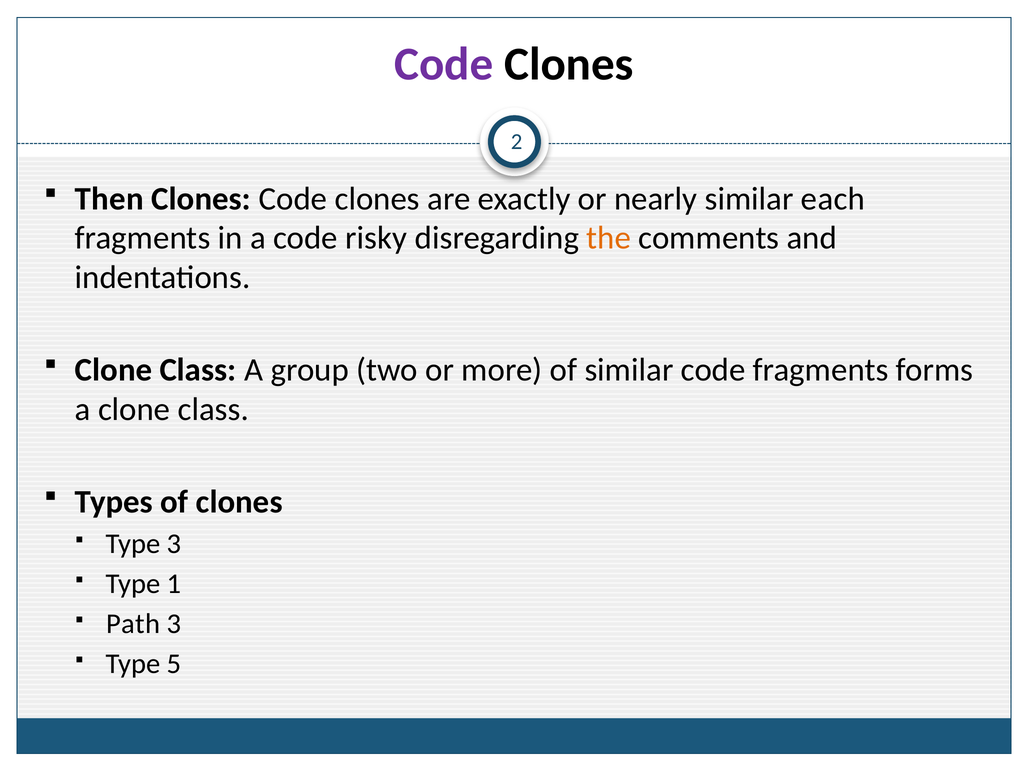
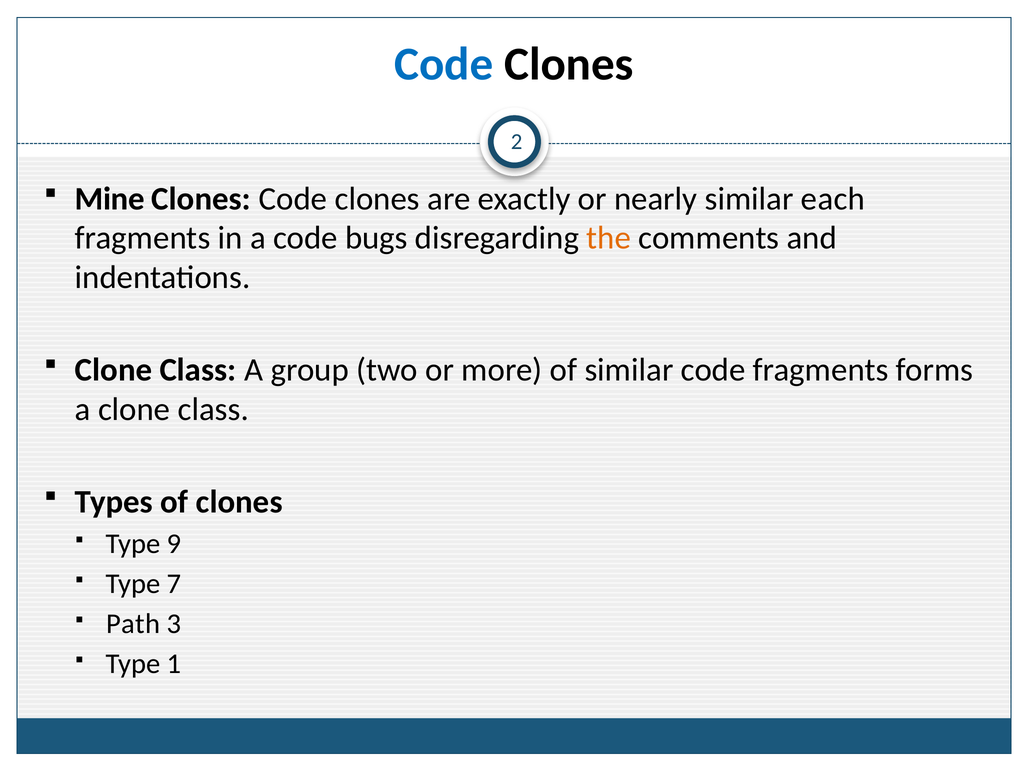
Code colour: purple -> blue (444, 64)
Then: Then -> Mine (110, 199)
risky: risky -> bugs (376, 238)
Type 3: 3 -> 9 (174, 545)
1: 1 -> 7 (174, 585)
5: 5 -> 1 (174, 665)
